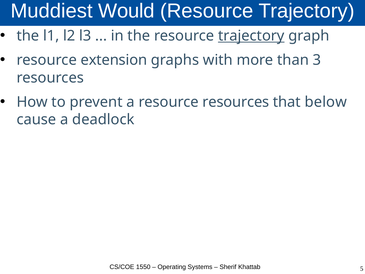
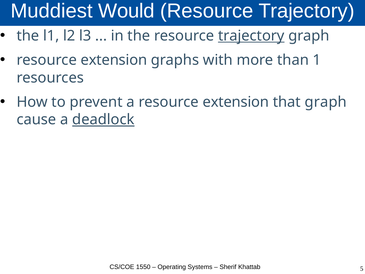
3: 3 -> 1 (317, 60)
a resource resources: resources -> extension (236, 102)
that below: below -> graph (326, 102)
deadlock underline: none -> present (103, 119)
